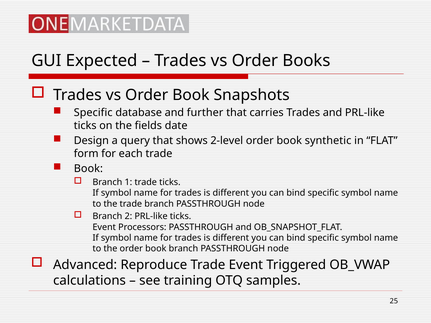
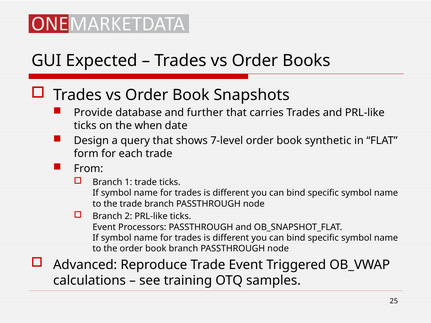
Specific: Specific -> Provide (93, 113)
fields: fields -> when (148, 126)
2-level: 2-level -> 7-level (227, 141)
Book: Book -> From (88, 169)
